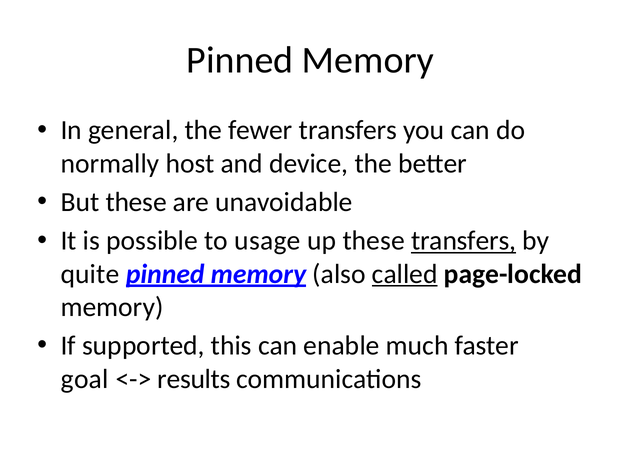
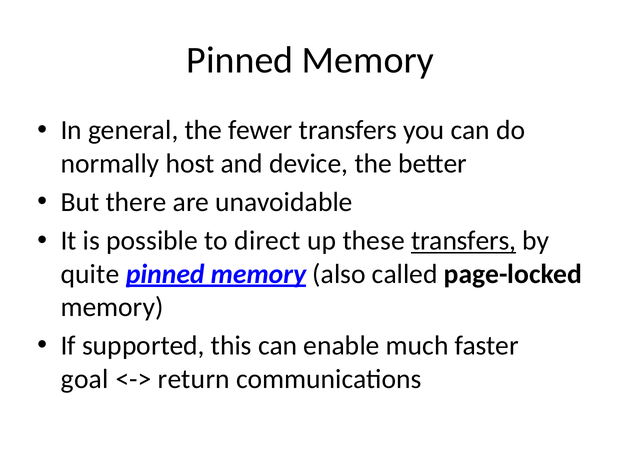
But these: these -> there (136, 202)
usage: usage -> direct (267, 241)
called underline: present -> none (405, 274)
results: results -> return (194, 379)
